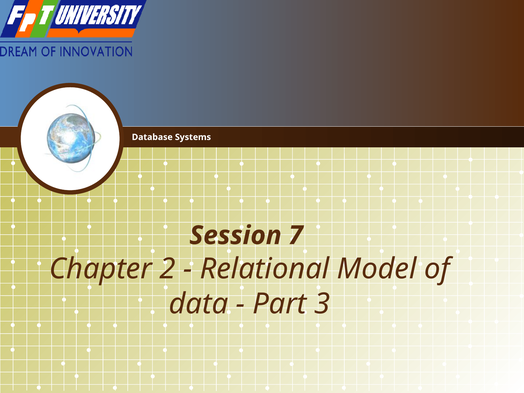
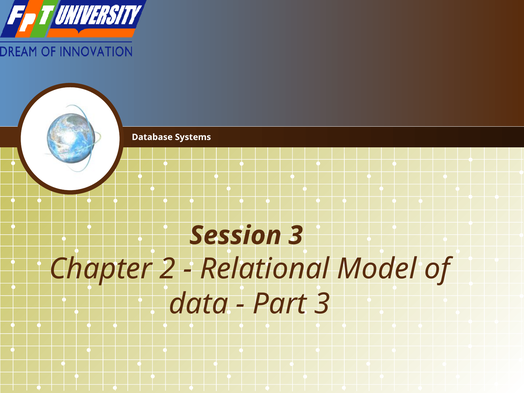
Session 7: 7 -> 3 (296, 235)
